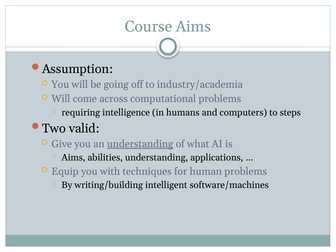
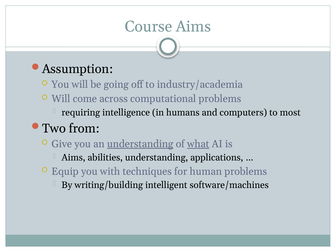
steps: steps -> most (290, 112)
valid: valid -> from (84, 128)
what underline: none -> present (198, 144)
